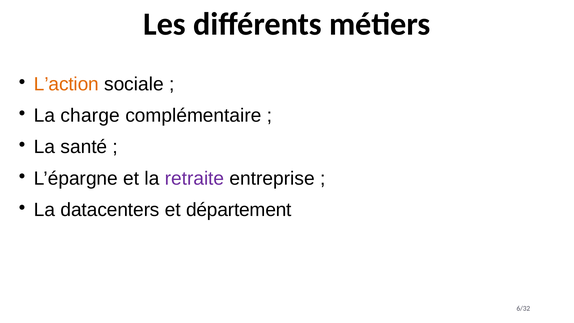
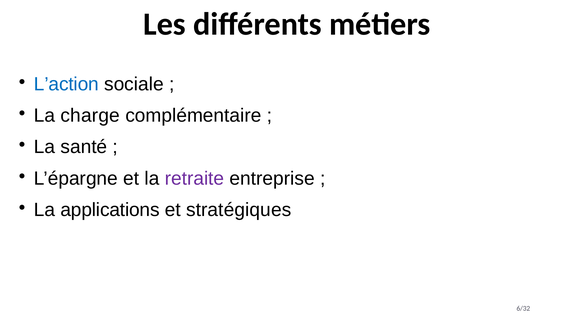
L’action colour: orange -> blue (66, 84)
datacenters: datacenters -> applications (110, 210)
département: département -> stratégiques (239, 210)
